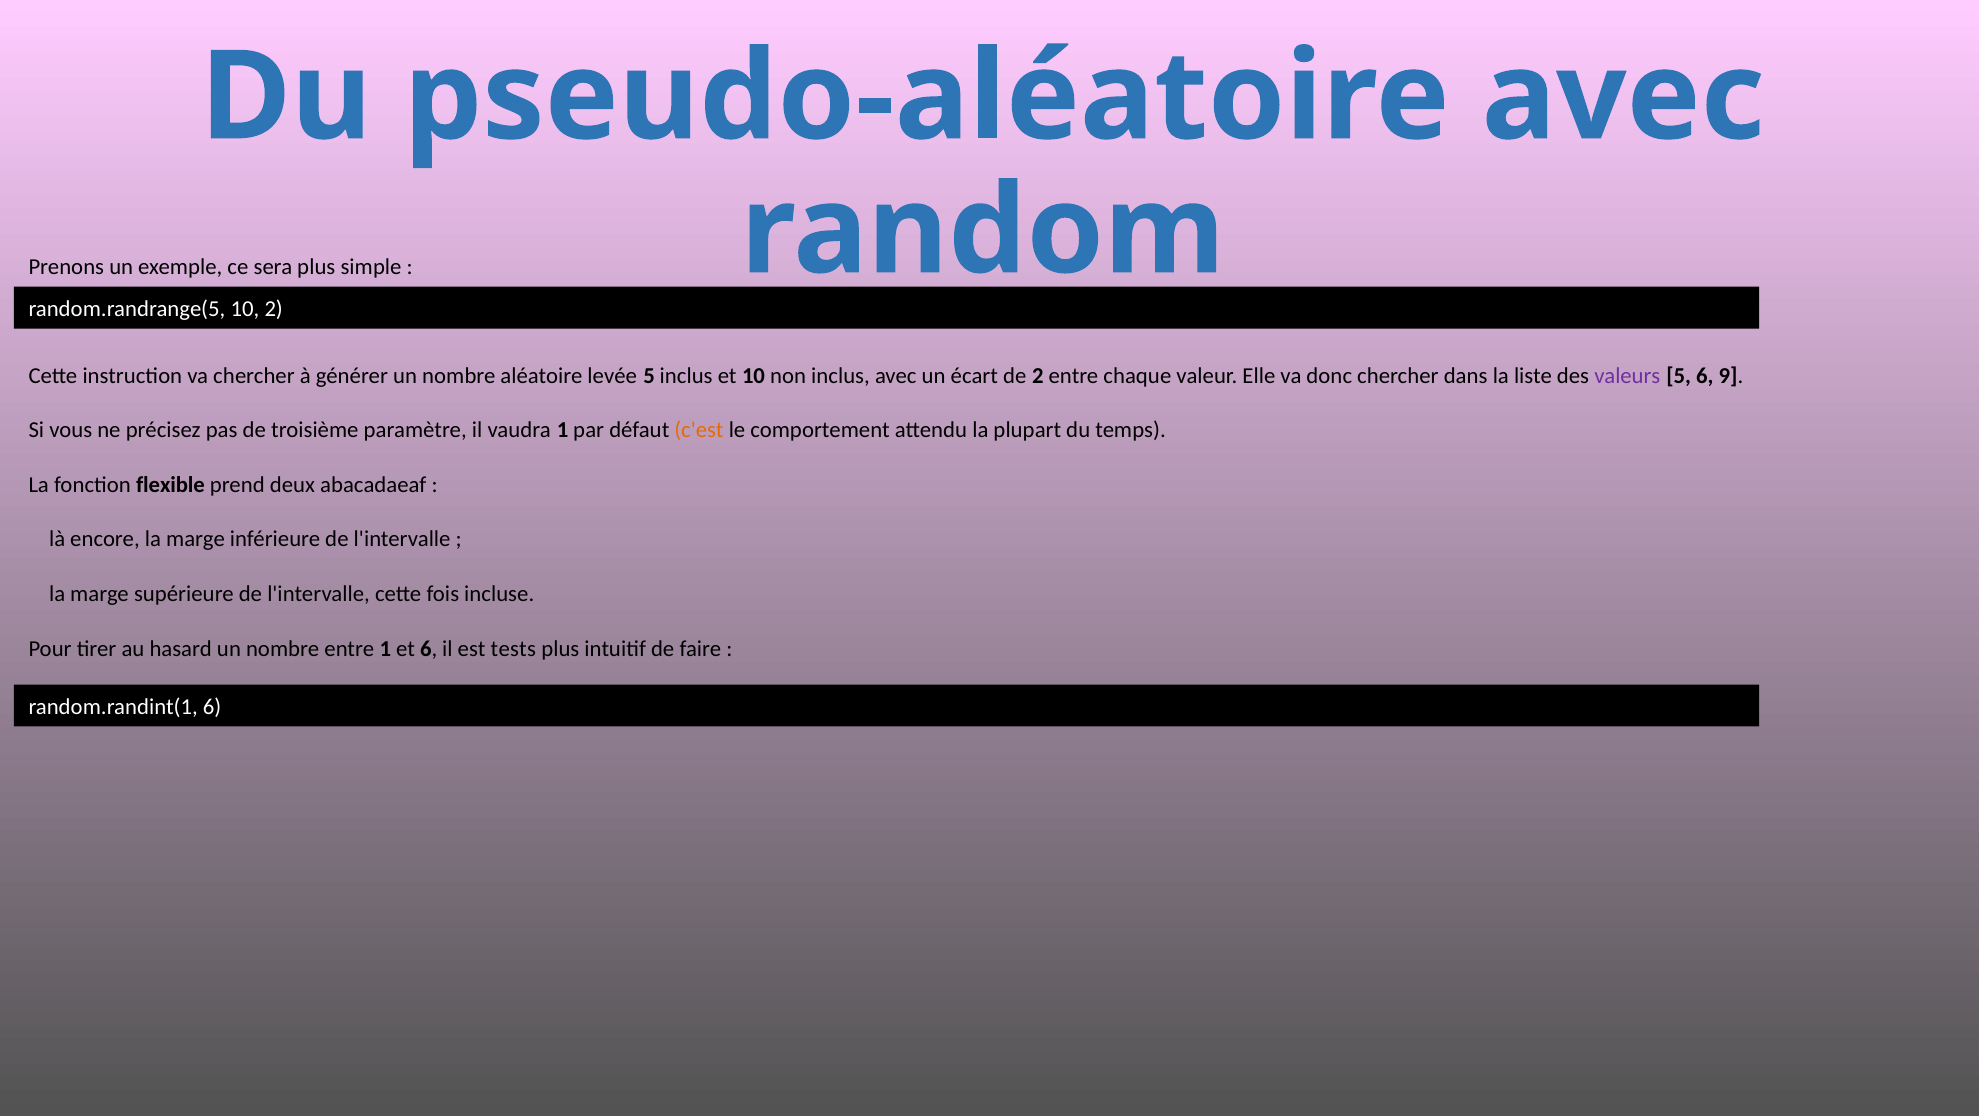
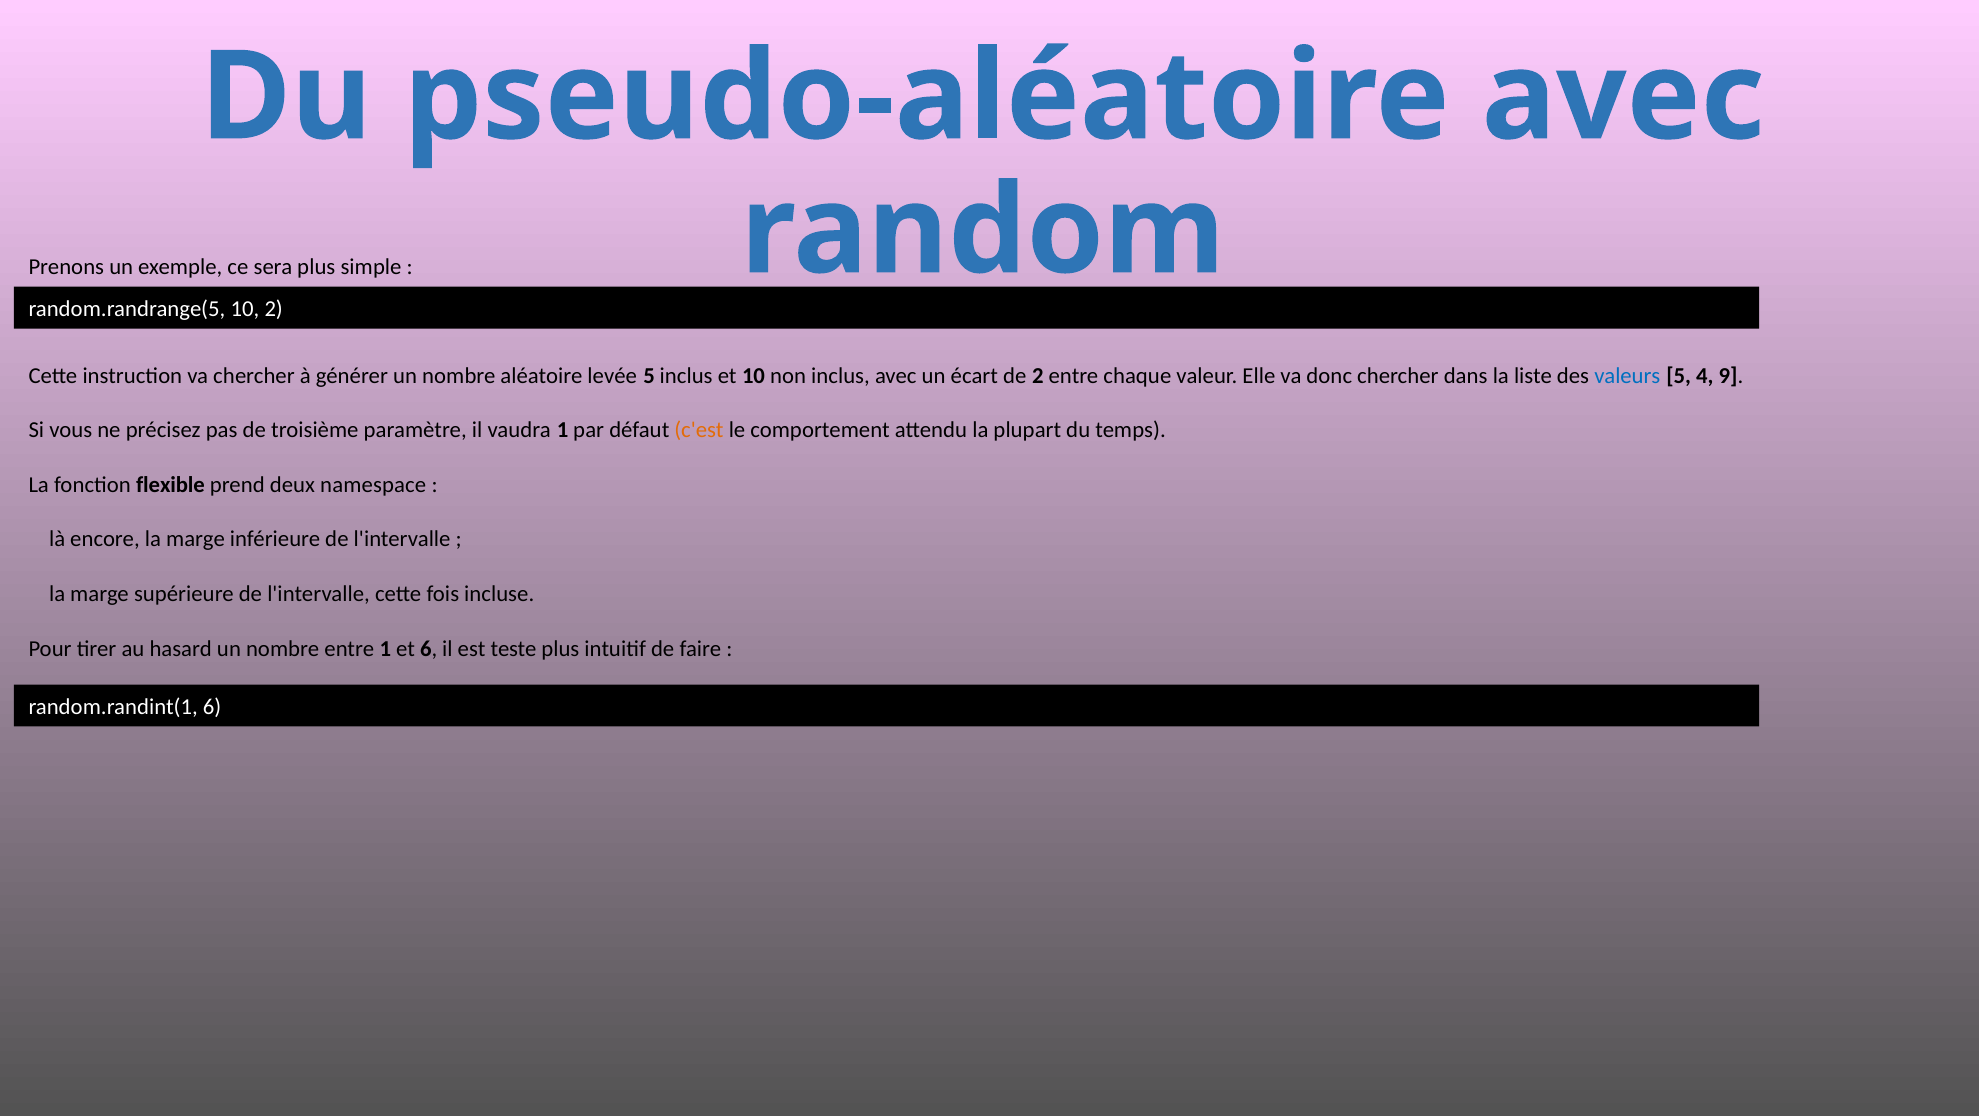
valeurs colour: purple -> blue (1627, 376)
5 6: 6 -> 4 (1705, 376)
abacadaeaf: abacadaeaf -> namespace (373, 485)
tests: tests -> teste (514, 649)
